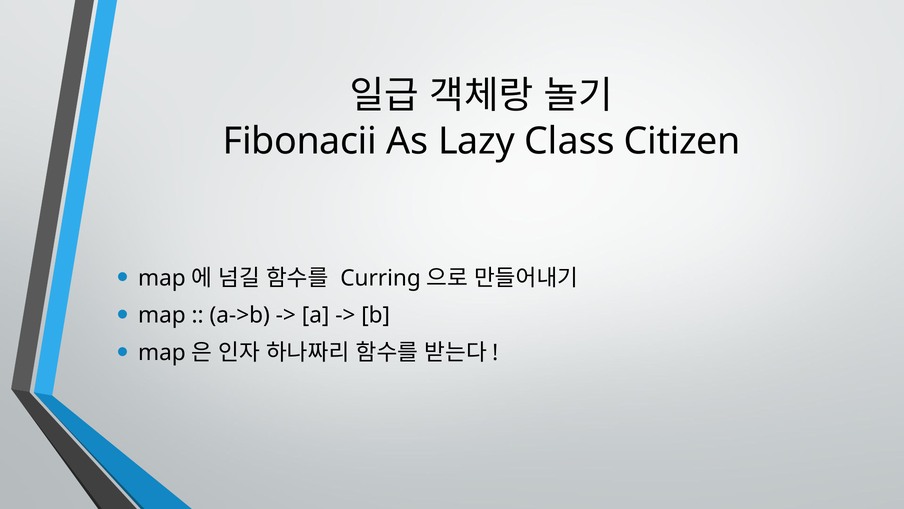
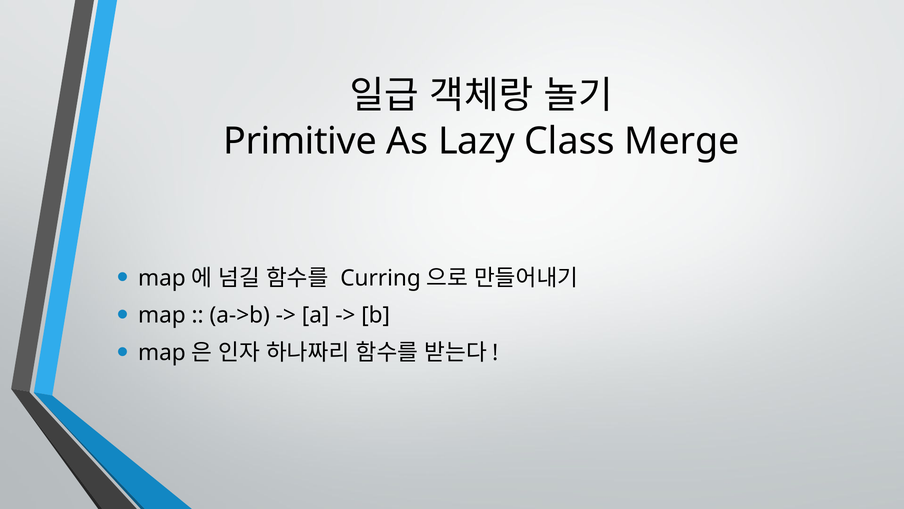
Fibonacii: Fibonacii -> Primitive (300, 141)
Citizen: Citizen -> Merge (682, 141)
